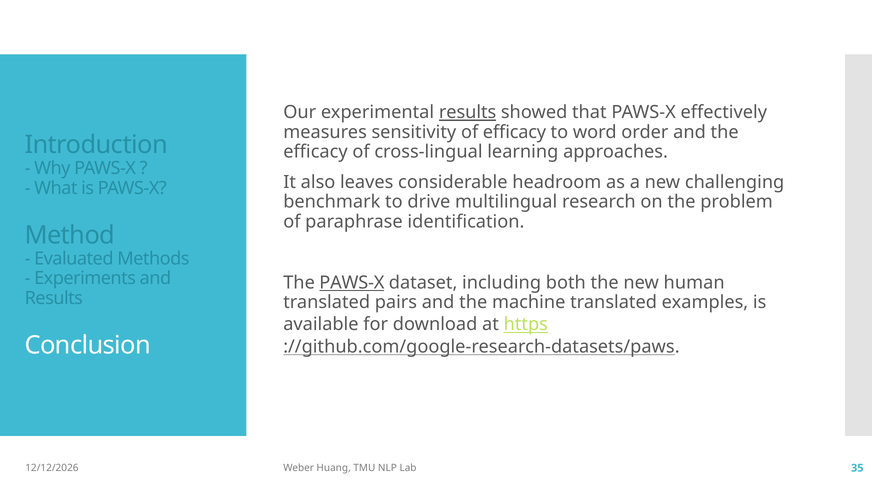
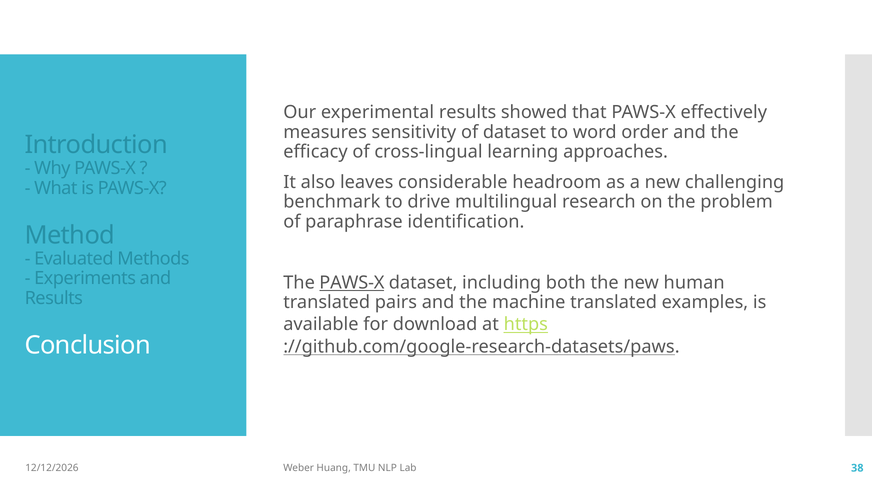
results underline: present -> none (468, 112)
of efﬁcacy: efﬁcacy -> dataset (514, 132)
35: 35 -> 38 (857, 468)
